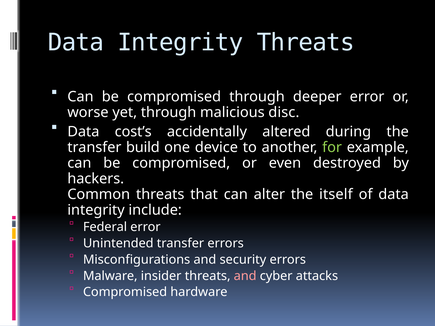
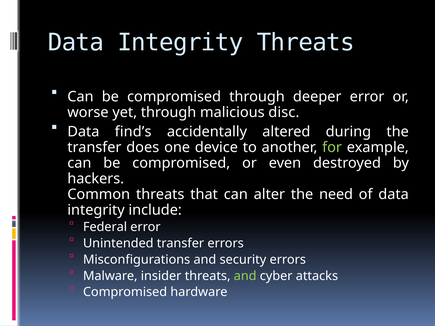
cost’s: cost’s -> find’s (133, 132)
build: build -> does (143, 147)
itself: itself -> need (336, 194)
and colour: pink -> light green (245, 276)
